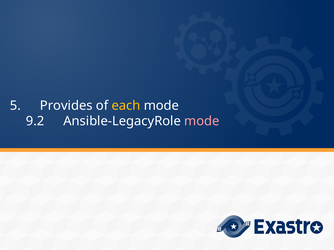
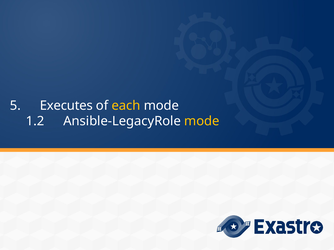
Provides: Provides -> Executes (66, 106)
9.2: 9.2 -> 1.2 (35, 121)
mode colour: pink -> yellow (202, 121)
